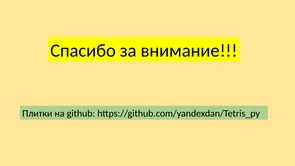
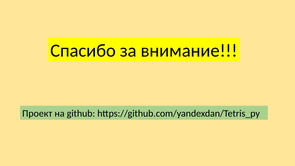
Плитки: Плитки -> Проект (37, 113)
